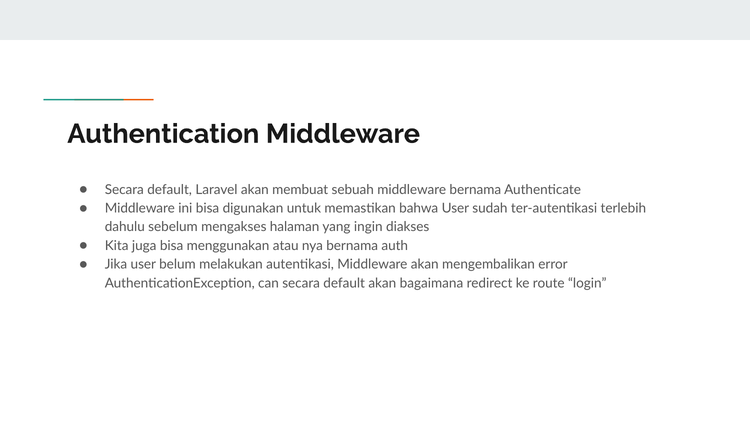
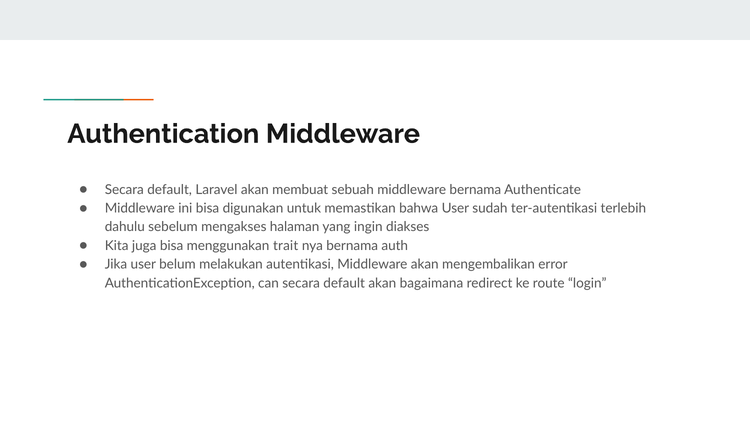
atau: atau -> trait (286, 246)
